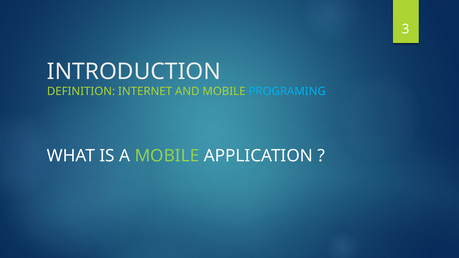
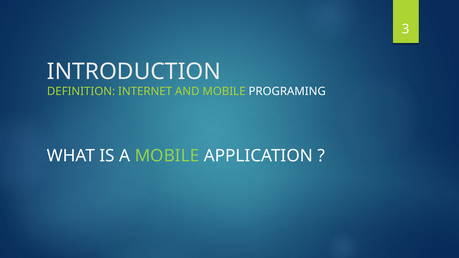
PROGRAMING colour: light blue -> white (287, 91)
